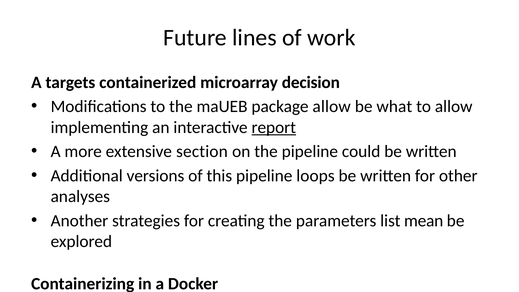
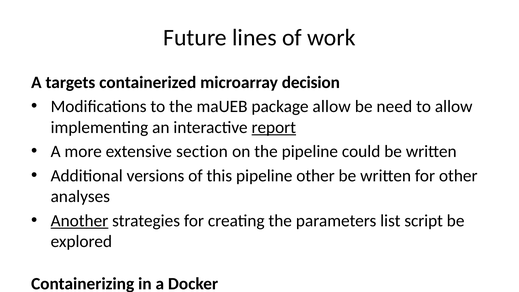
be what: what -> need (394, 107)
pipeline loops: loops -> other (316, 176)
Another underline: none -> present (79, 221)
mean: mean -> script (424, 221)
